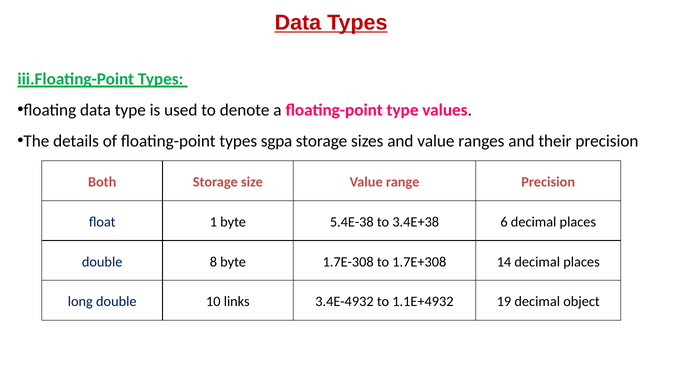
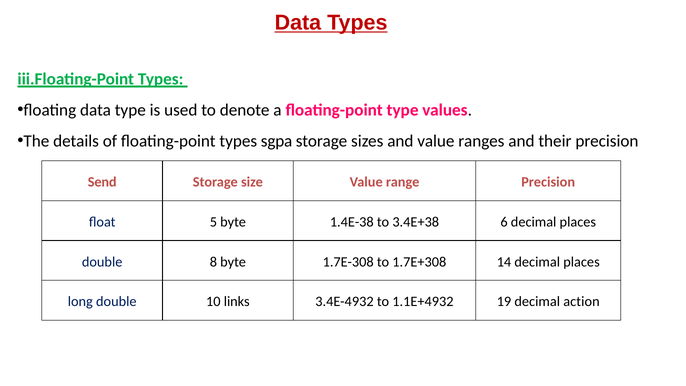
Both: Both -> Send (102, 182)
1: 1 -> 5 (213, 222)
5.4E-38: 5.4E-38 -> 1.4E-38 (352, 222)
object: object -> action (581, 302)
